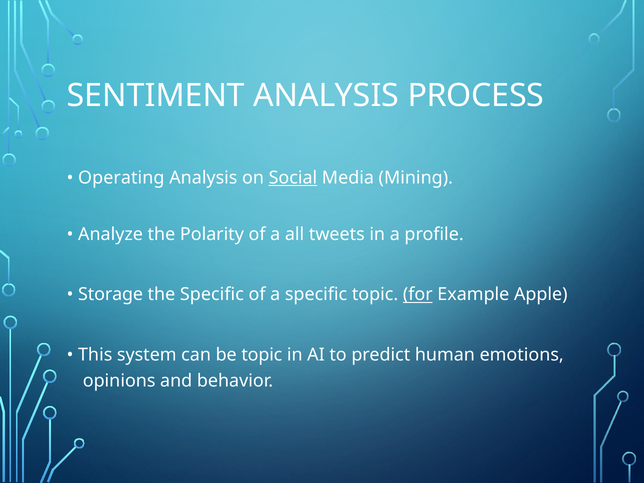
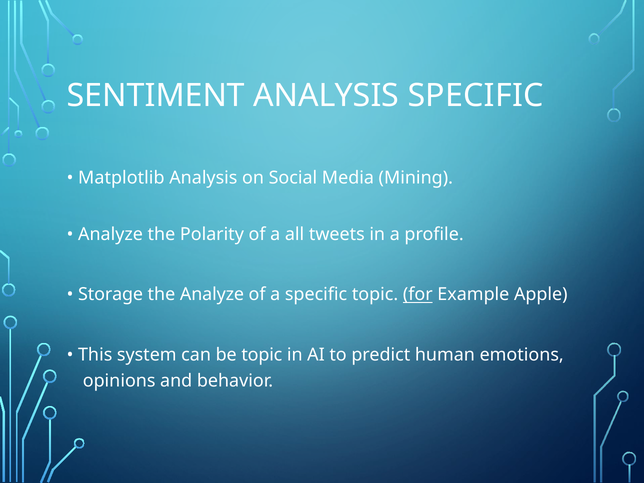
ANALYSIS PROCESS: PROCESS -> SPECIFIC (476, 95)
Operating: Operating -> Matplotlib (121, 178)
Social underline: present -> none (293, 178)
the Specific: Specific -> Analyze (212, 295)
